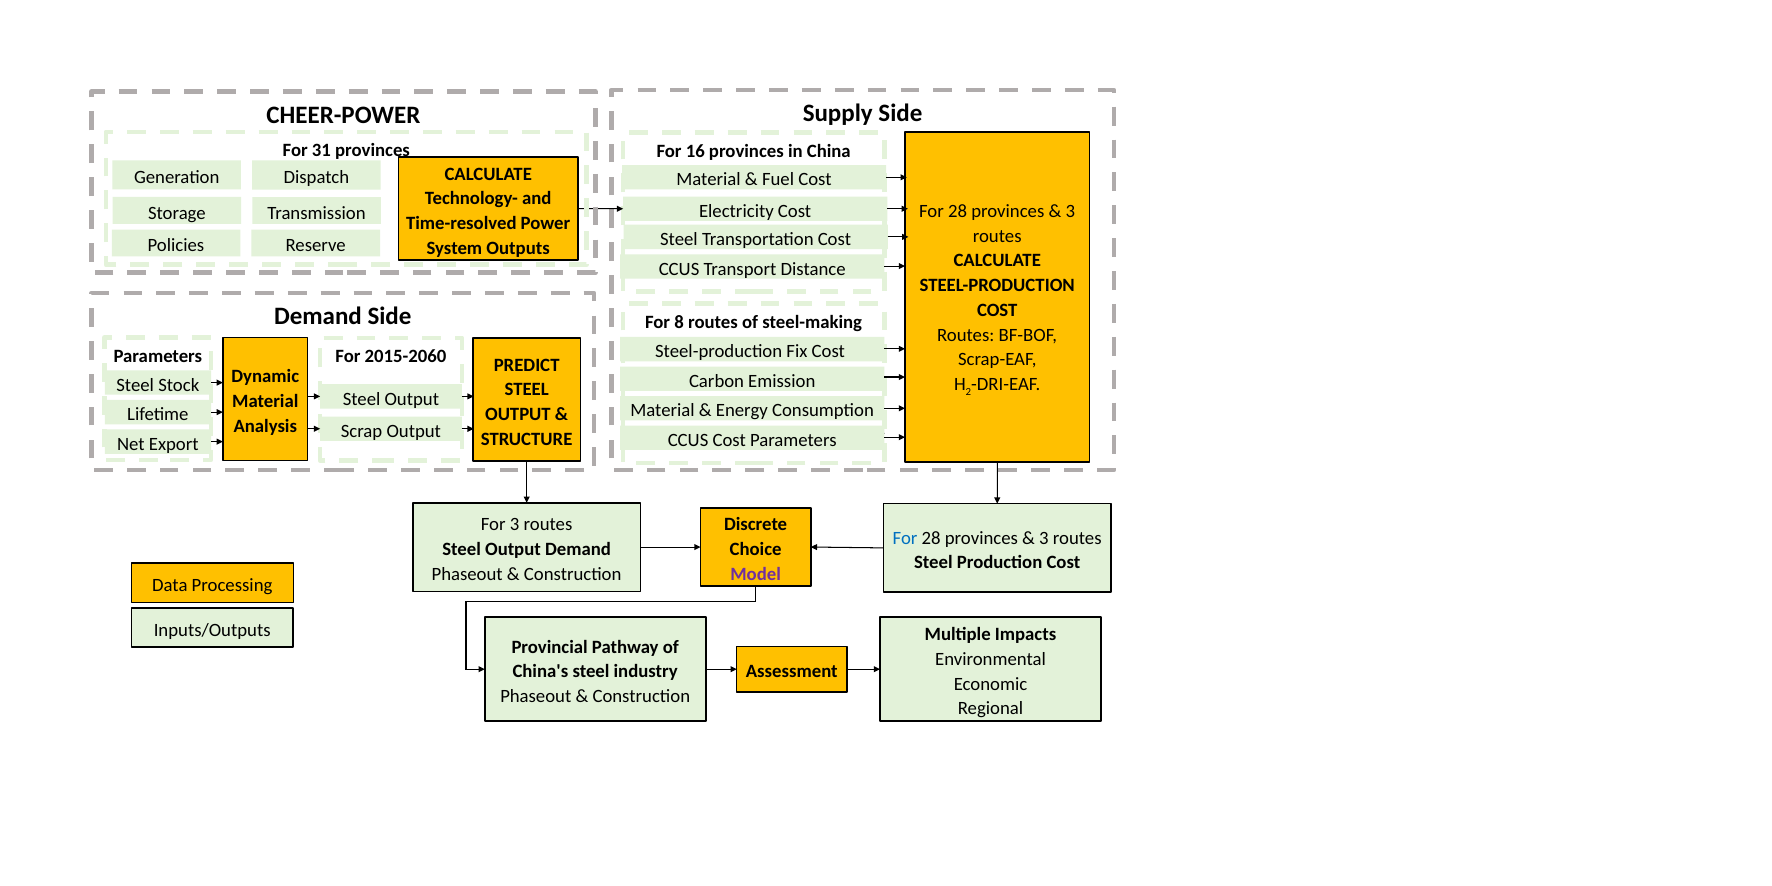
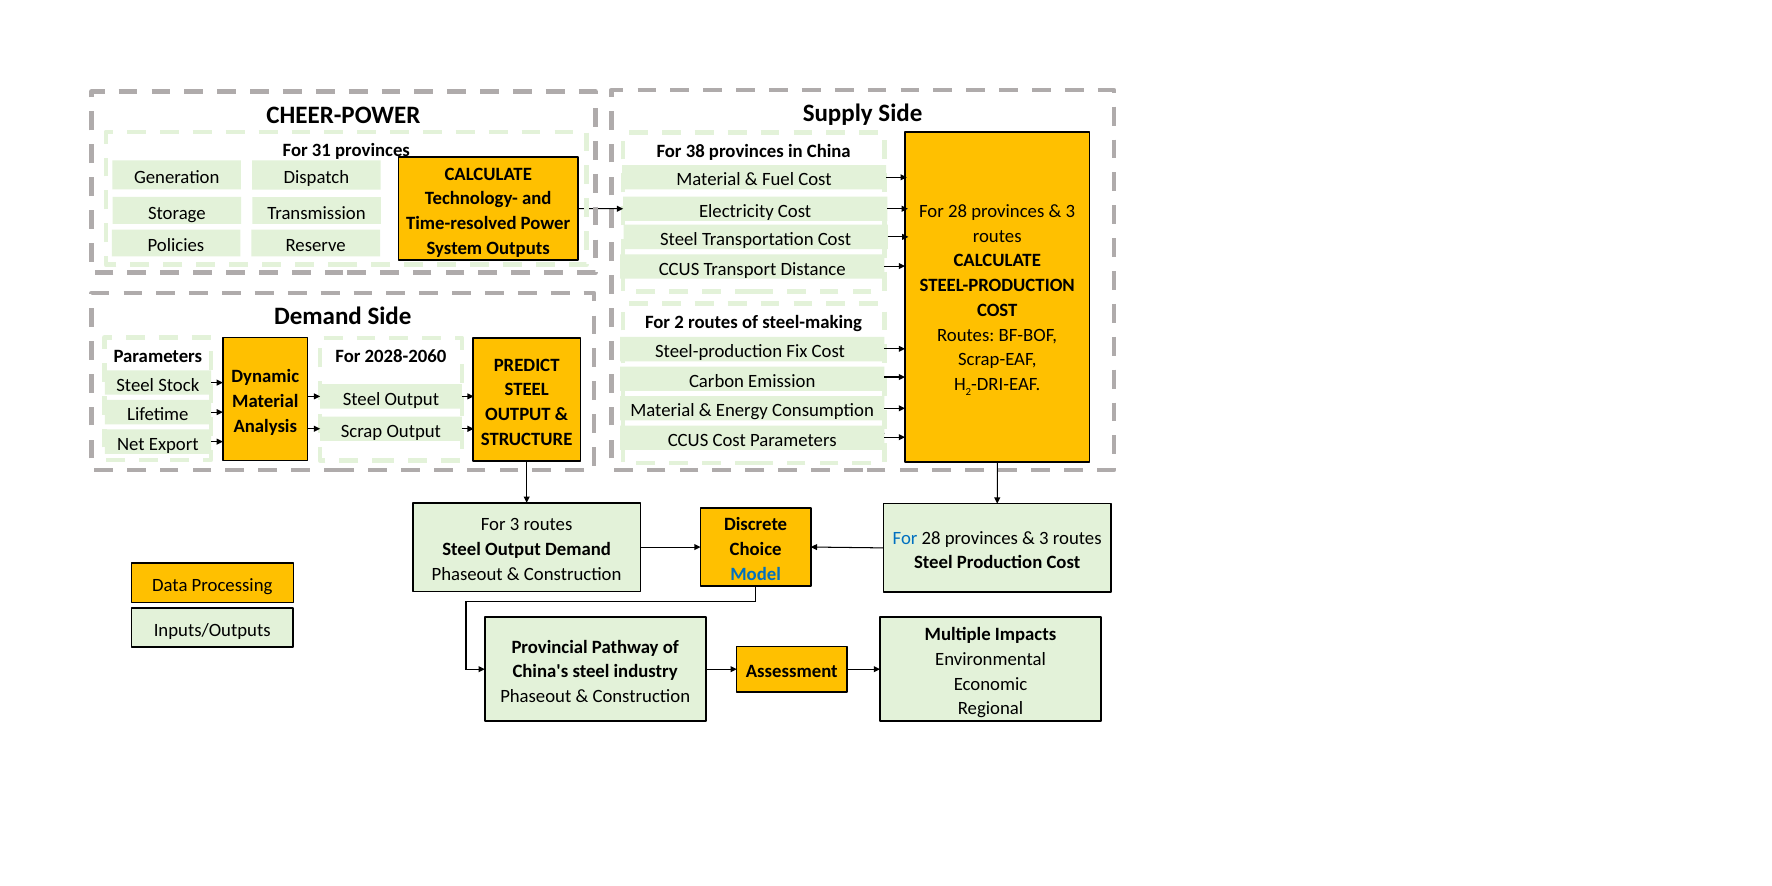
16: 16 -> 38 (695, 151)
For 8: 8 -> 2 (679, 322)
2015-2060: 2015-2060 -> 2028-2060 (405, 356)
Model colour: purple -> blue (756, 574)
